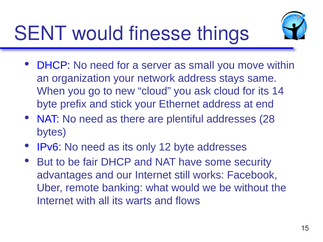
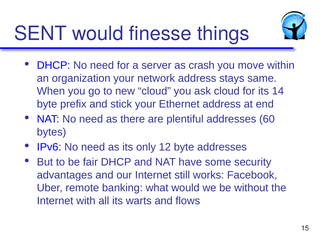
small: small -> crash (202, 65)
28: 28 -> 60 (267, 119)
